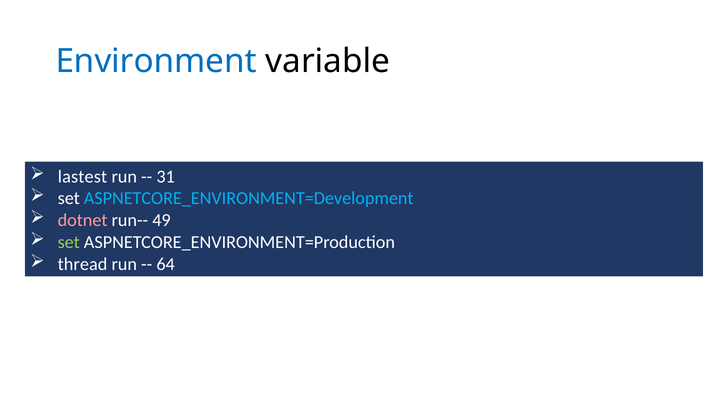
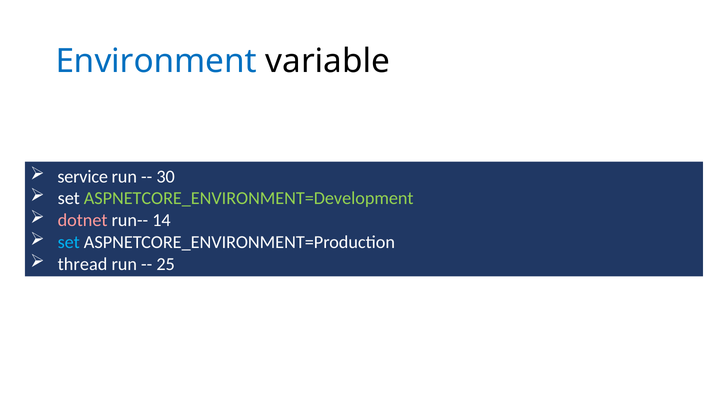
lastest: lastest -> service (83, 176)
31: 31 -> 30 (166, 176)
ASPNETCORE_ENVIRONMENT=Development colour: light blue -> light green (249, 198)
49: 49 -> 14 (161, 220)
set colour: light green -> light blue (69, 242)
64: 64 -> 25 (166, 264)
